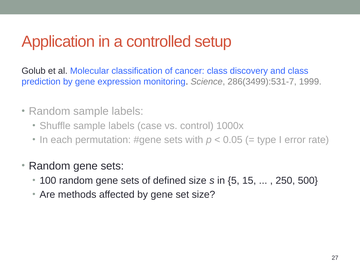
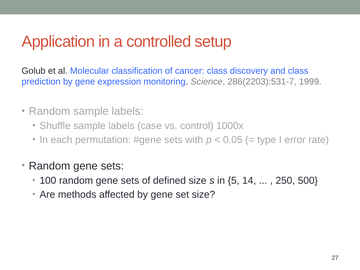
286(3499):531-7: 286(3499):531-7 -> 286(2203):531-7 (262, 82)
15: 15 -> 14 (249, 181)
